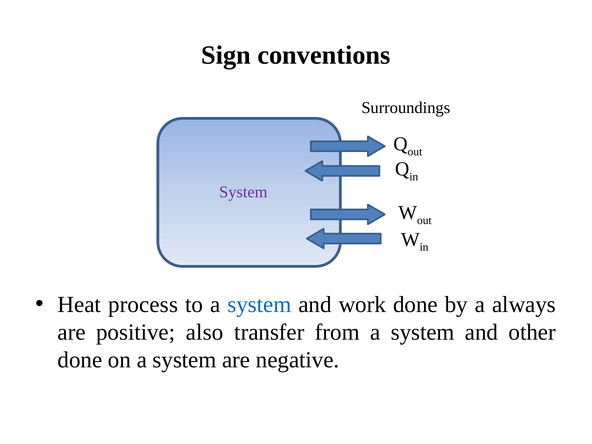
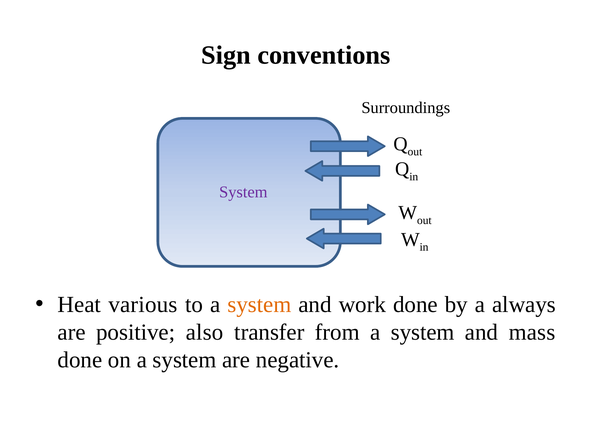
process: process -> various (143, 304)
system colour: blue -> orange (259, 304)
other: other -> mass (532, 332)
